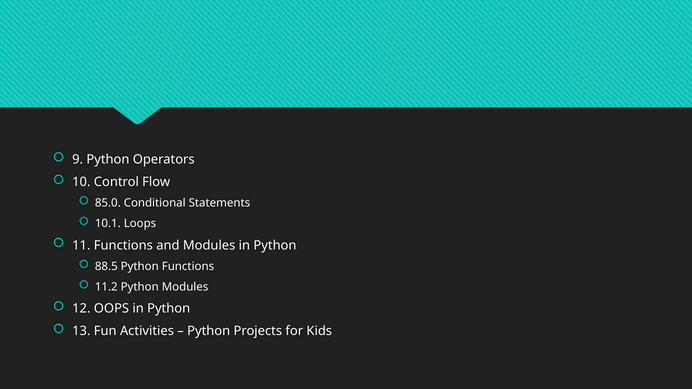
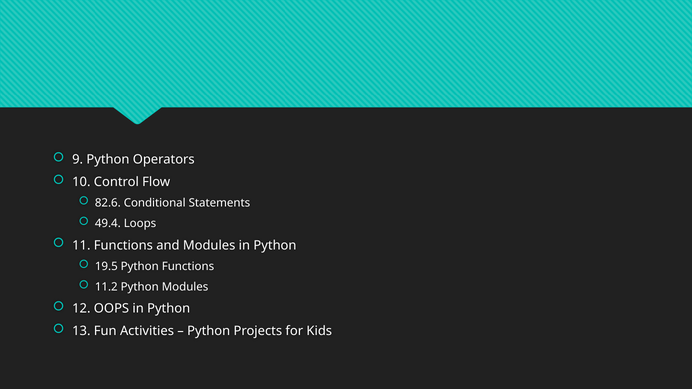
85.0: 85.0 -> 82.6 (108, 203)
10.1: 10.1 -> 49.4 (108, 224)
88.5: 88.5 -> 19.5 (106, 267)
